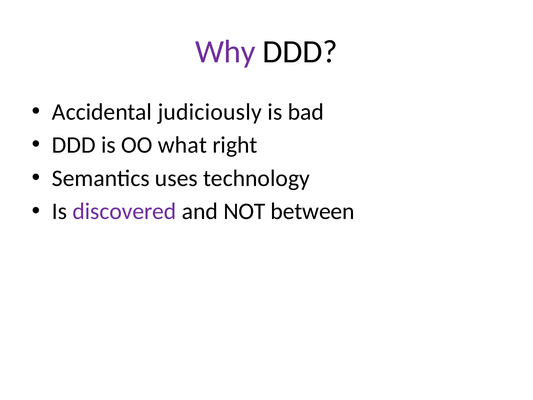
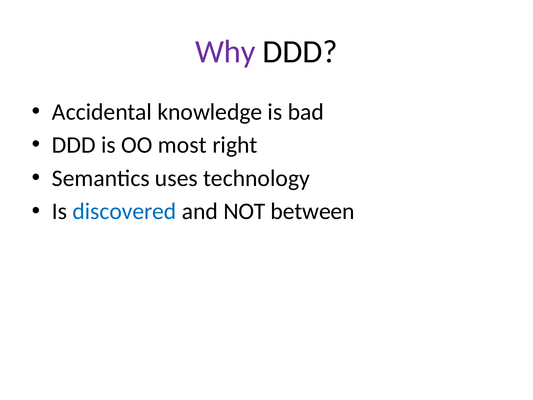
judiciously: judiciously -> knowledge (210, 112)
what: what -> most (182, 145)
discovered colour: purple -> blue (124, 211)
